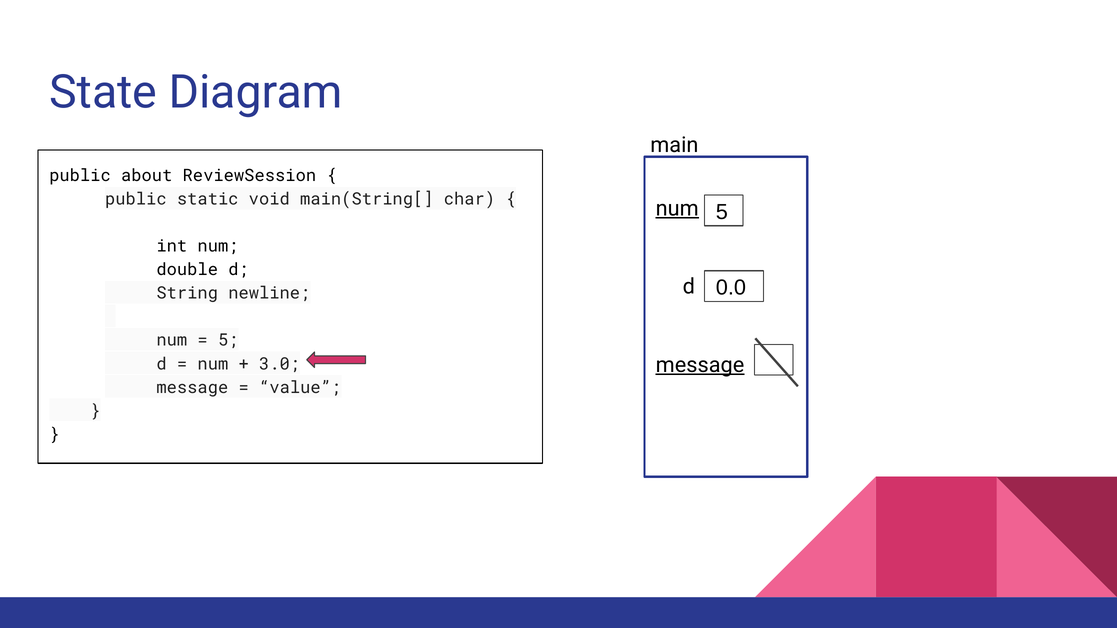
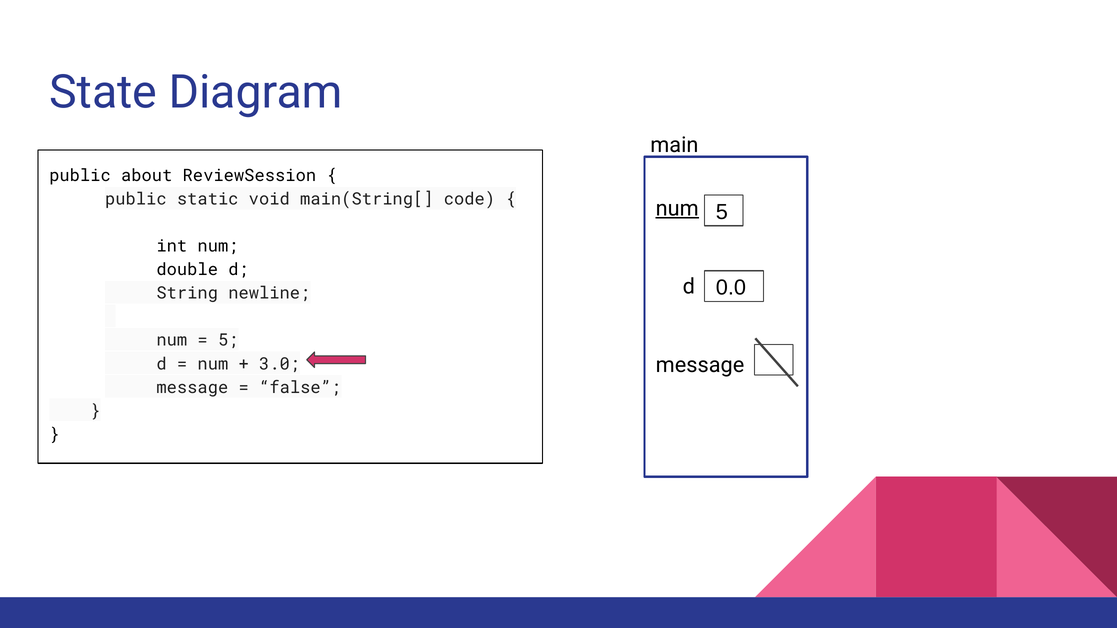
char: char -> code (469, 199)
message underline: present -> none (700, 365)
value: value -> false (300, 388)
